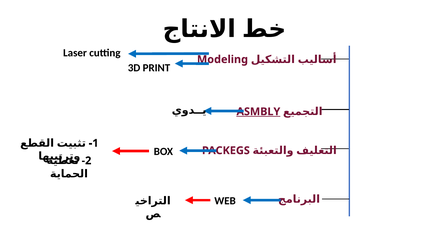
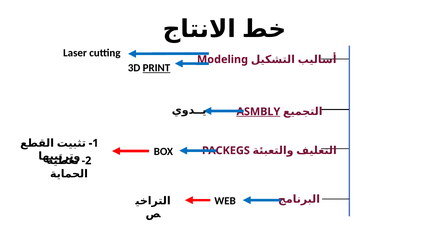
PRINT underline: none -> present (156, 68)
